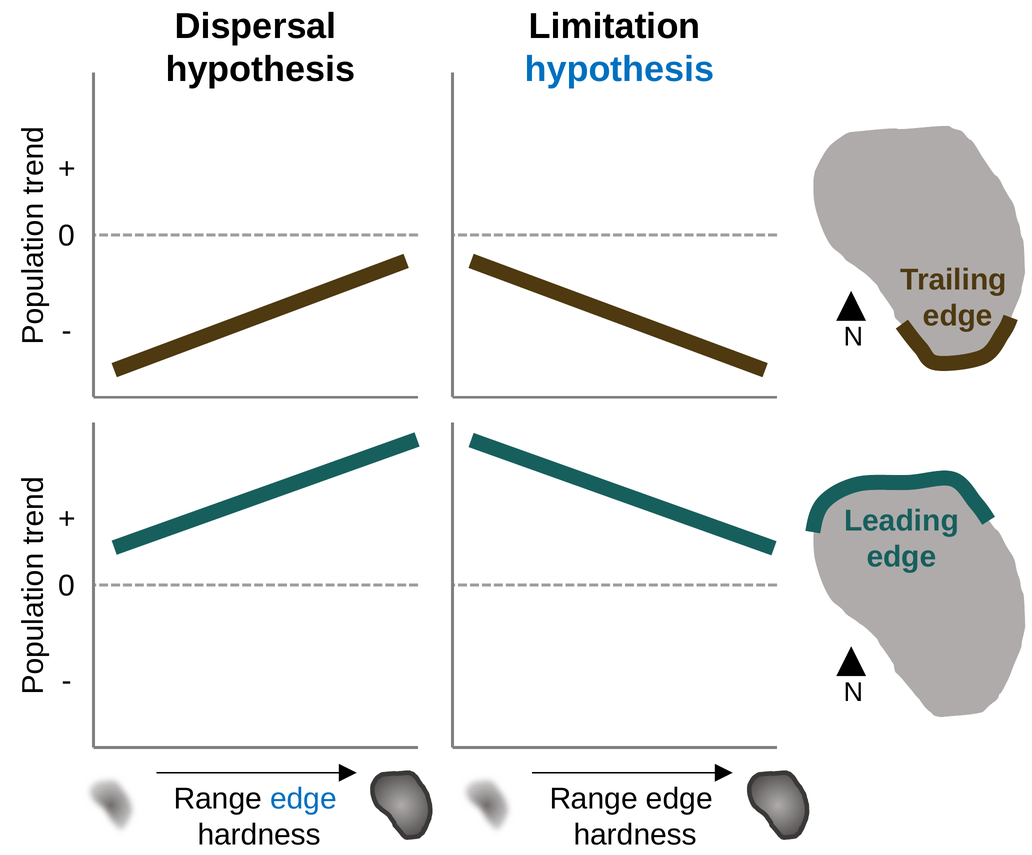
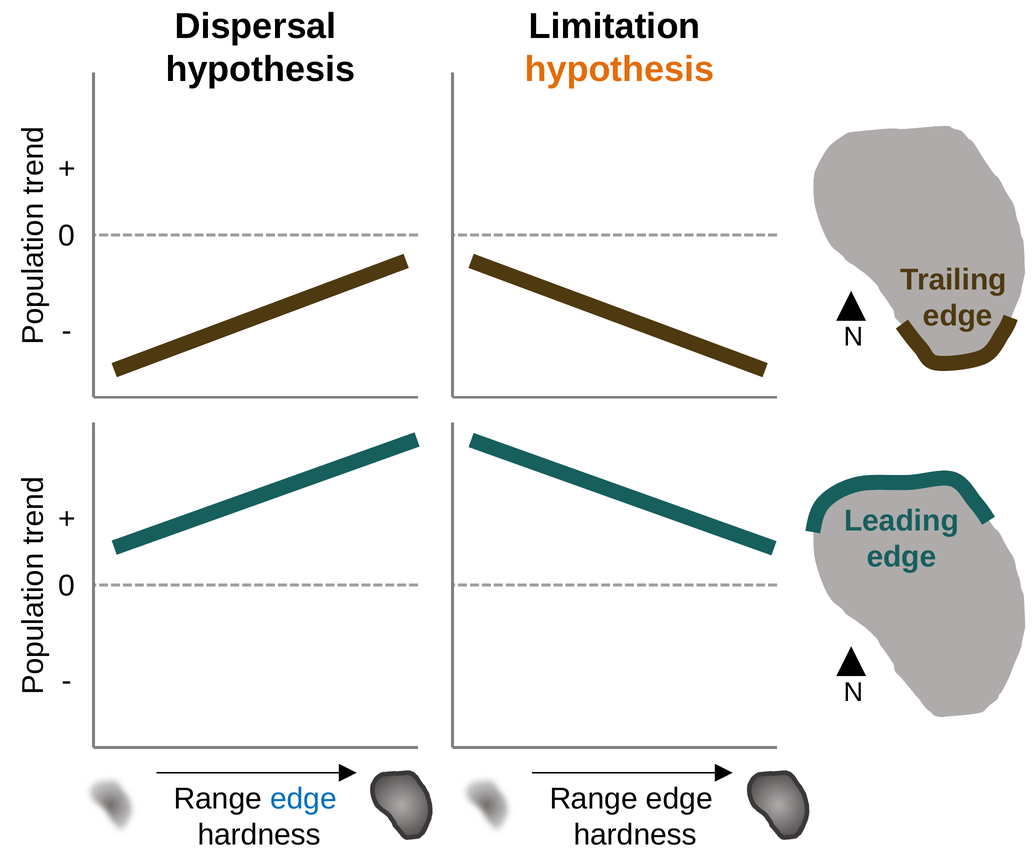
hypothesis colour: blue -> orange (620, 69)
